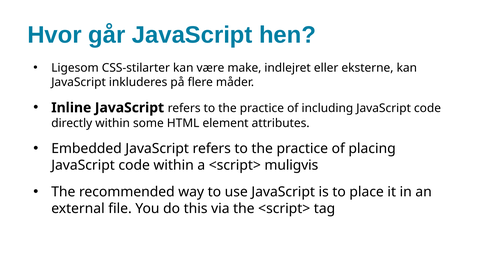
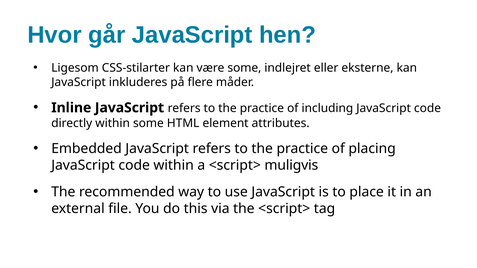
være make: make -> some (244, 68)
